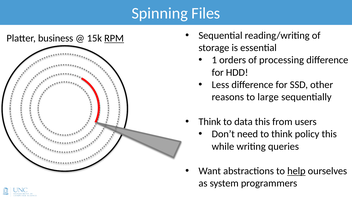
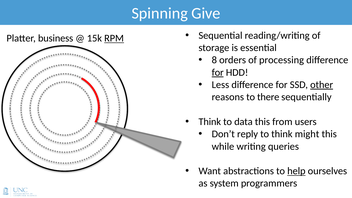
Files: Files -> Give (206, 13)
1: 1 -> 8 (214, 60)
for underline: none -> present (218, 72)
other underline: none -> present (322, 85)
large: large -> there (268, 97)
need: need -> reply (248, 134)
policy: policy -> might (307, 134)
